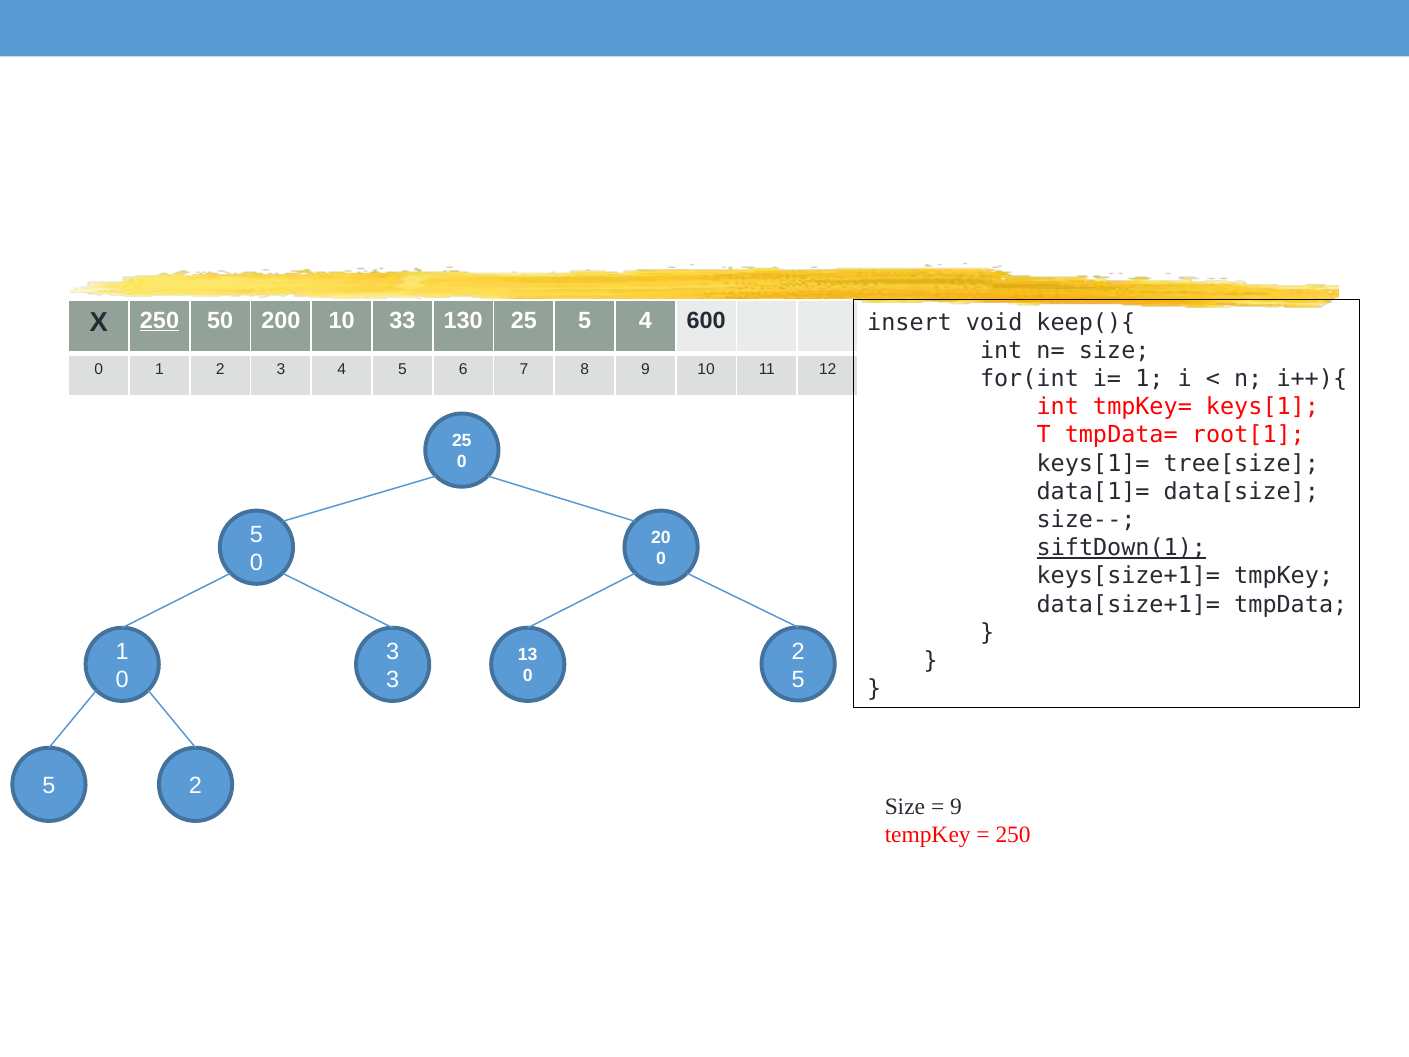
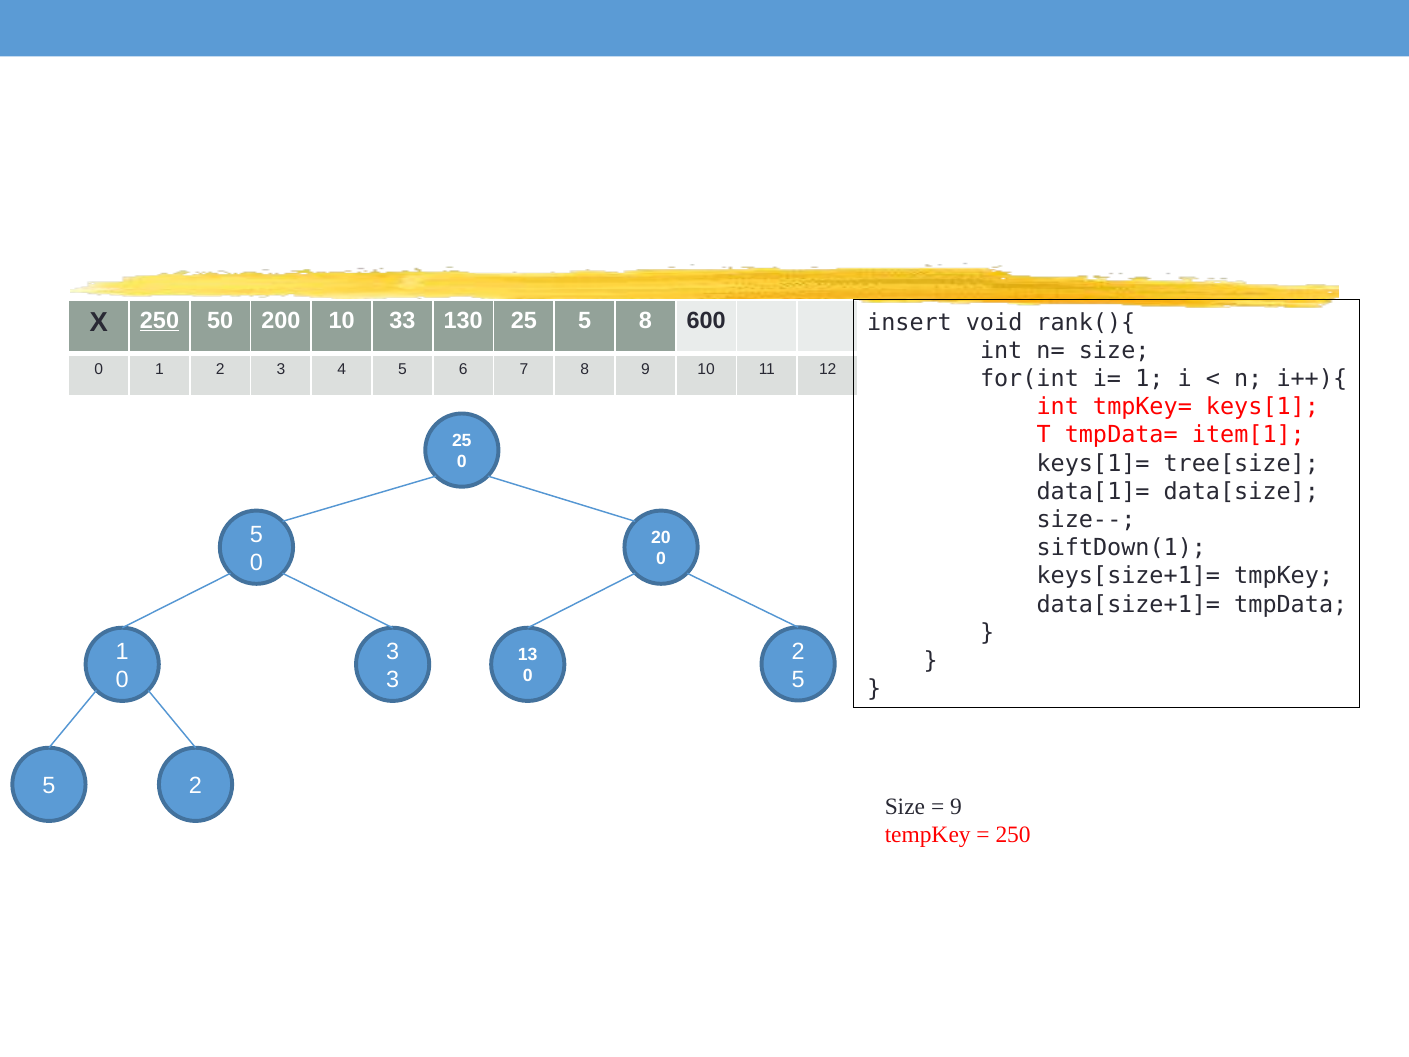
5 4: 4 -> 8 (645, 320)
keep(){: keep(){ -> rank(){ (1086, 322)
root[1: root[1 -> item[1 (1248, 435)
siftDown(1 underline: present -> none (1121, 548)
